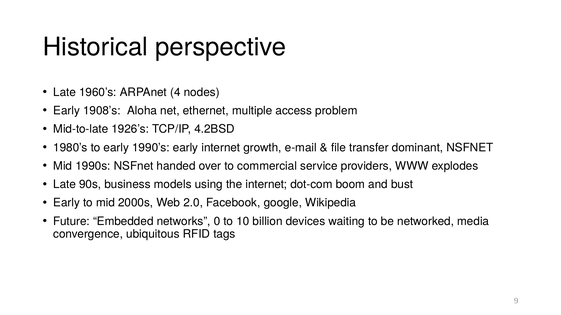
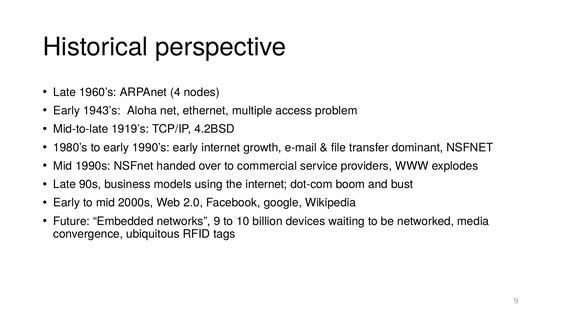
1908’s: 1908’s -> 1943’s (102, 111)
1926’s: 1926’s -> 1919’s (130, 129)
networks 0: 0 -> 9 (217, 222)
